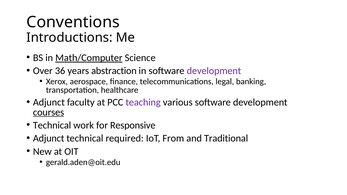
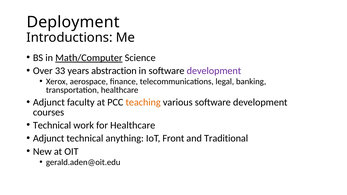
Conventions: Conventions -> Deployment (73, 22)
36: 36 -> 33 (60, 71)
teaching colour: purple -> orange (143, 102)
courses underline: present -> none (49, 112)
for Responsive: Responsive -> Healthcare (133, 125)
required: required -> anything (125, 139)
From: From -> Front (173, 139)
